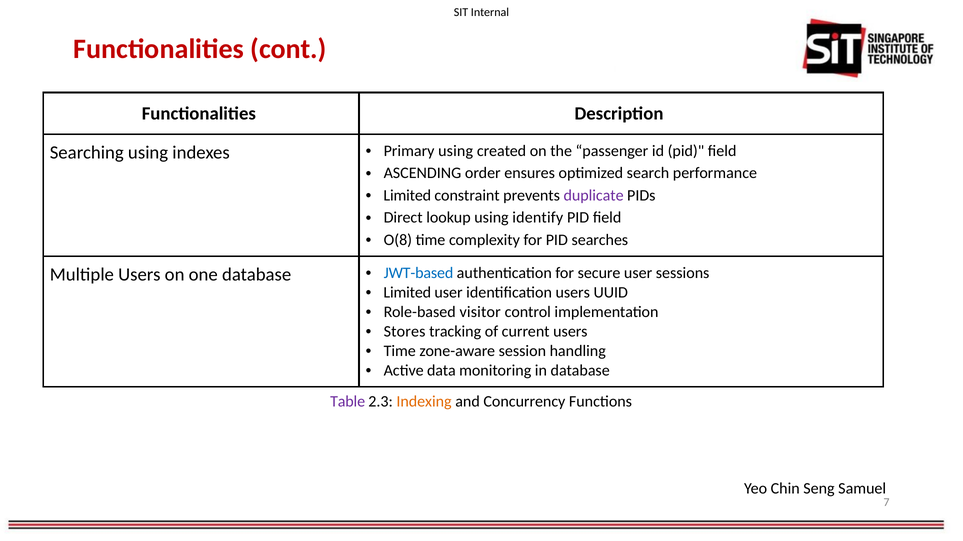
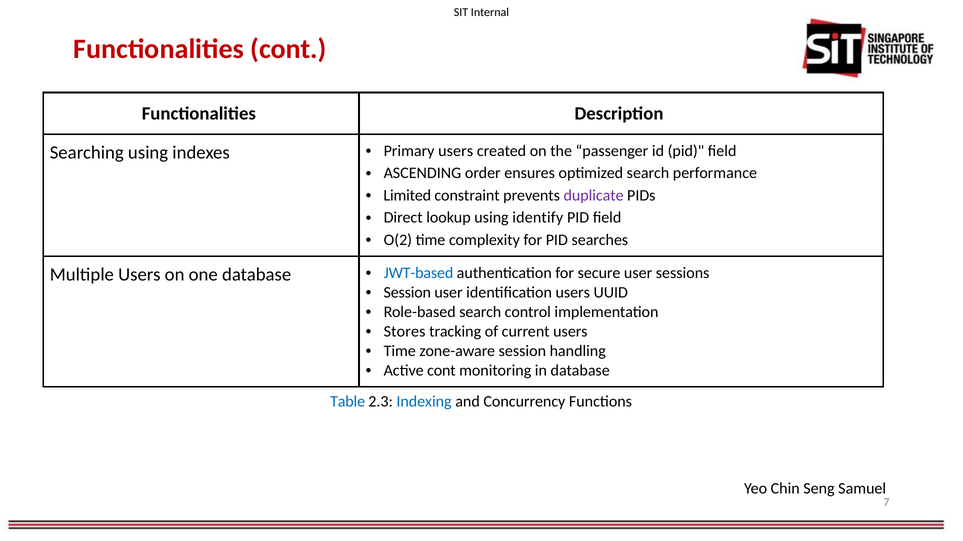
Primary using: using -> users (456, 151)
O(8: O(8 -> O(2 (398, 240)
Limited: Limited -> Session (407, 293)
Role-based visitor: visitor -> search (480, 312)
Active data: data -> cont (441, 371)
Table colour: purple -> blue (348, 402)
Indexing colour: orange -> blue (424, 402)
